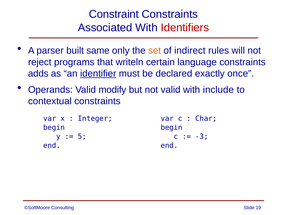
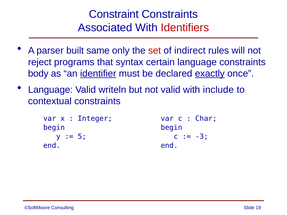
set colour: orange -> red (155, 51)
writeln: writeln -> syntax (130, 62)
adds: adds -> body (38, 74)
exactly underline: none -> present (210, 74)
Operands: Operands -> Language (50, 90)
modify: modify -> writeln (112, 90)
